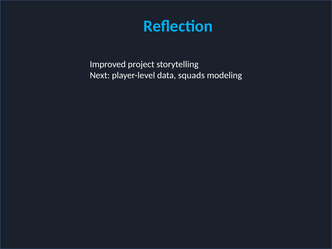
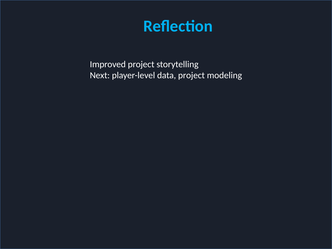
data squads: squads -> project (191, 75)
